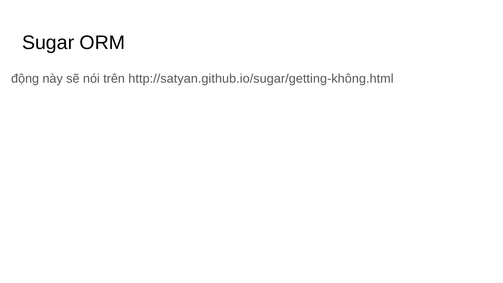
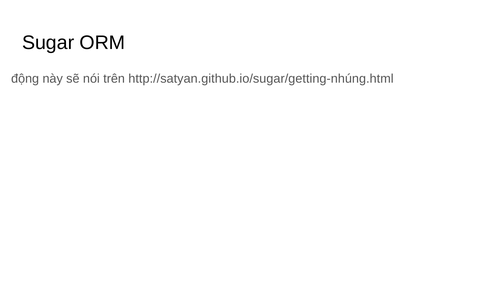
http://satyan.github.io/sugar/getting-không.html: http://satyan.github.io/sugar/getting-không.html -> http://satyan.github.io/sugar/getting-nhúng.html (261, 79)
